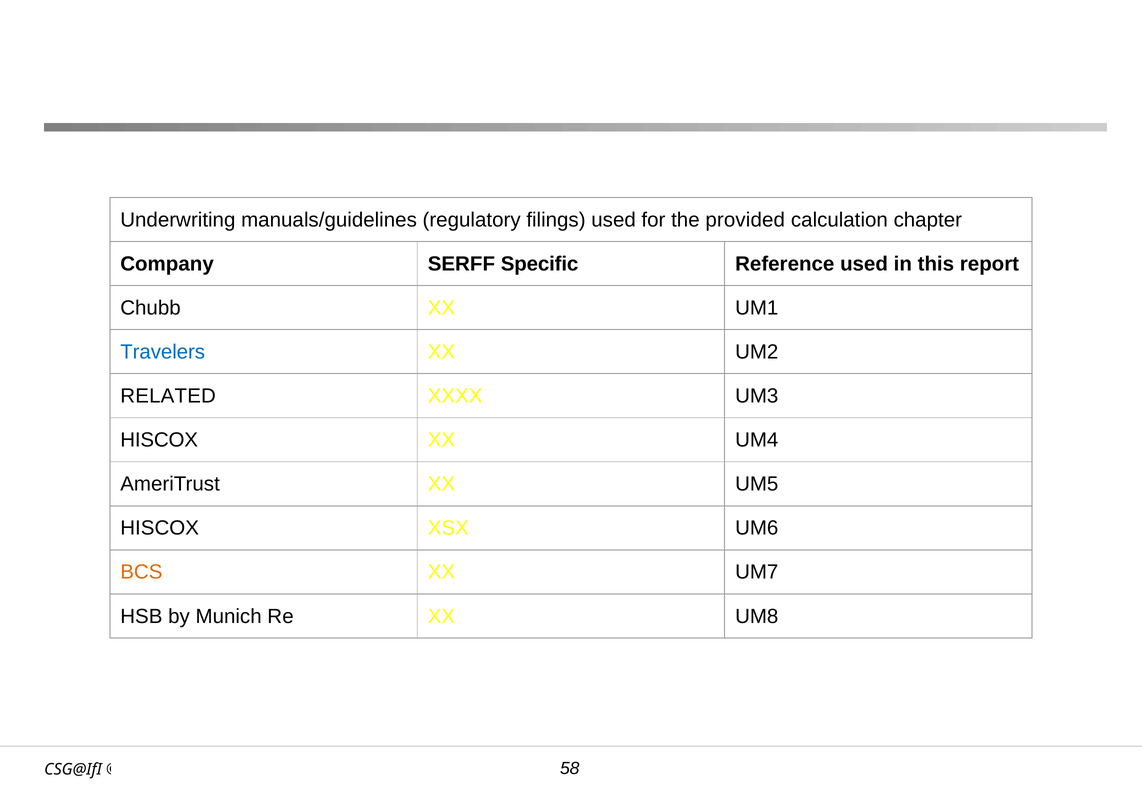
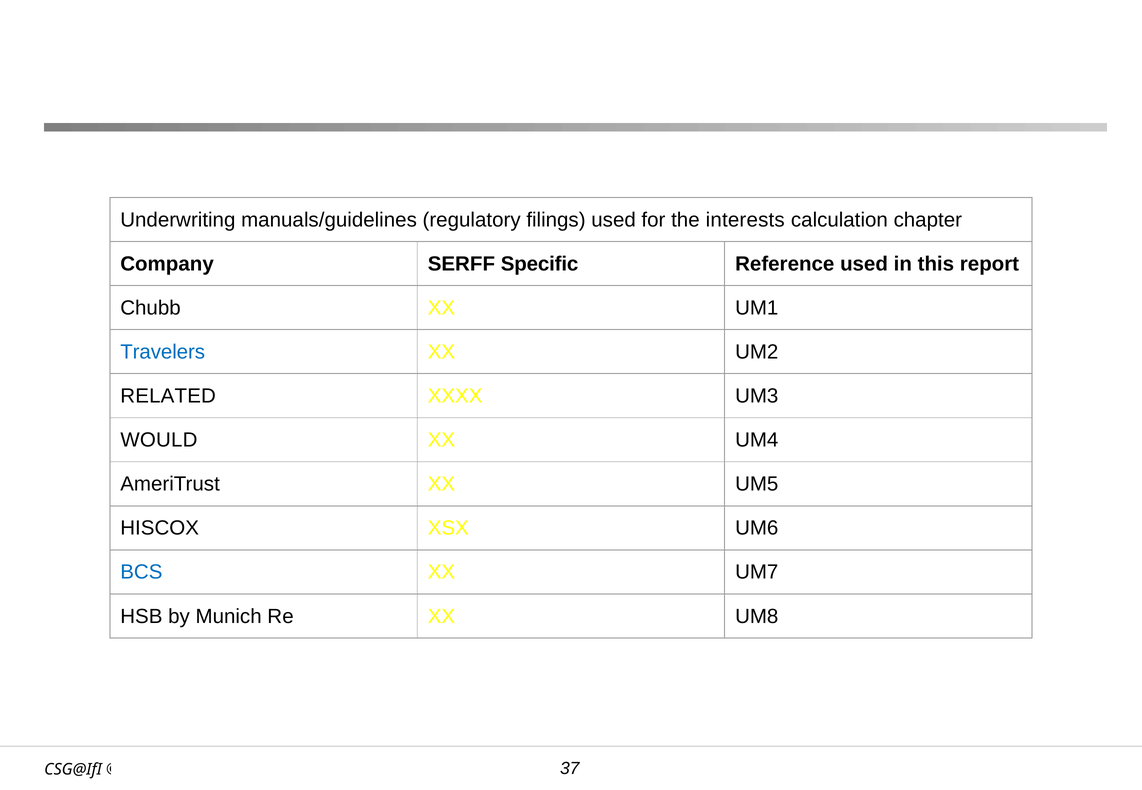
provided: provided -> interests (745, 220)
HISCOX: HISCOX -> WOULD (159, 440)
BCS colour: orange -> blue (141, 573)
58: 58 -> 37 (570, 769)
